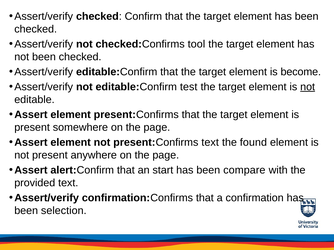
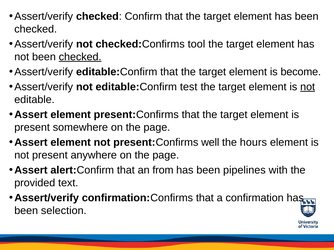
checked underline: none -> present (80, 57)
present:Confirms text: text -> well (210, 143)
found: found -> hours (253, 143)
start: start -> from (163, 170)
compare: compare -> pipelines (244, 170)
